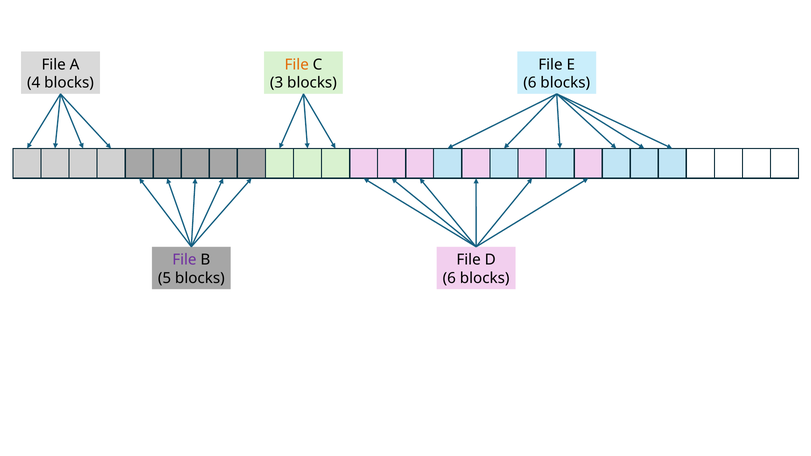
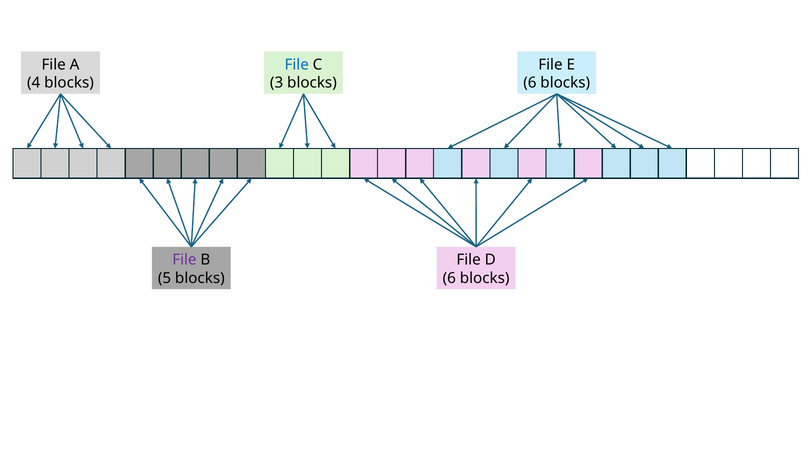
File colour: orange -> blue (297, 65)
